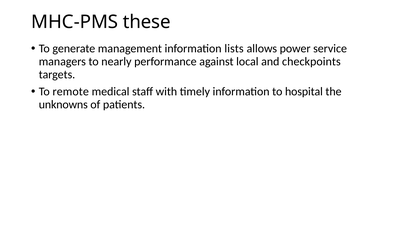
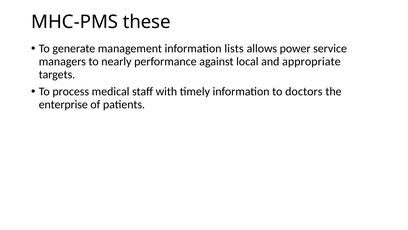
checkpoints: checkpoints -> appropriate (311, 61)
remote: remote -> process (71, 91)
hospital: hospital -> doctors (304, 91)
unknowns: unknowns -> enterprise (63, 104)
